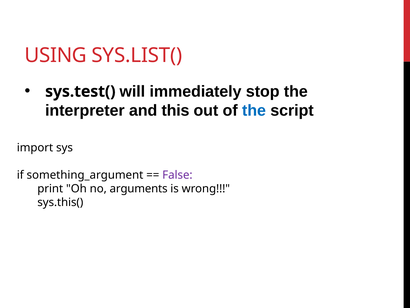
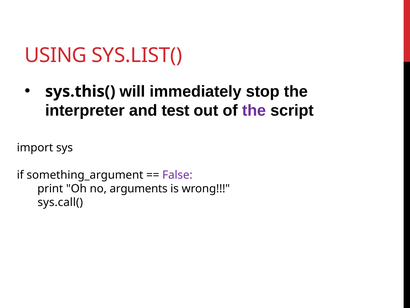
sys.test(: sys.test( -> sys.this( (80, 91)
this: this -> test (176, 110)
the colour: blue -> purple (254, 110)
sys.this(: sys.this( -> sys.call( (60, 202)
